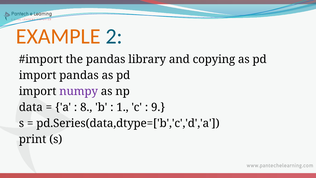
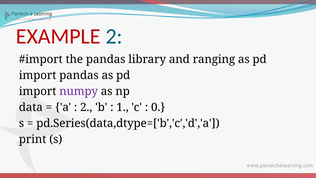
EXAMPLE colour: orange -> red (58, 36)
copying: copying -> ranging (214, 59)
8: 8 -> 2 (86, 107)
9: 9 -> 0 (158, 107)
